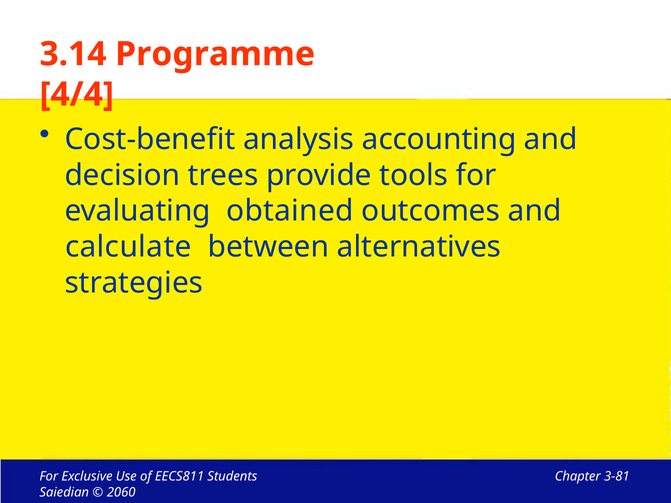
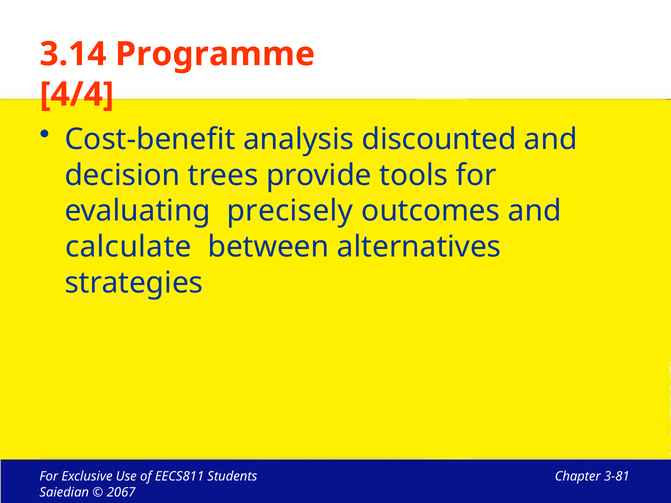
accounting: accounting -> discounted (439, 139)
obtained: obtained -> precisely (290, 211)
2060: 2060 -> 2067 (121, 492)
